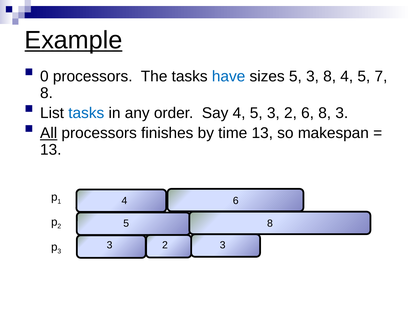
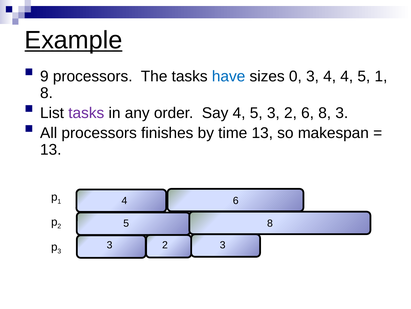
0: 0 -> 9 (44, 76)
sizes 5: 5 -> 0 (295, 76)
3 8: 8 -> 4 (330, 76)
5 7: 7 -> 1 (381, 76)
tasks colour: blue -> purple (86, 113)
All underline: present -> none (49, 133)
